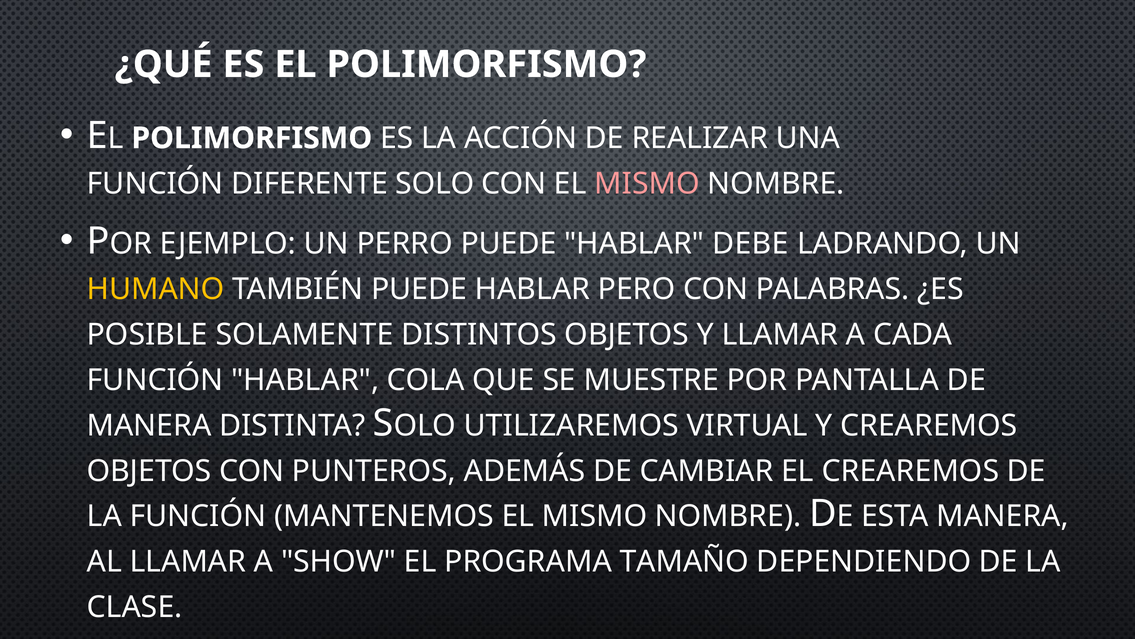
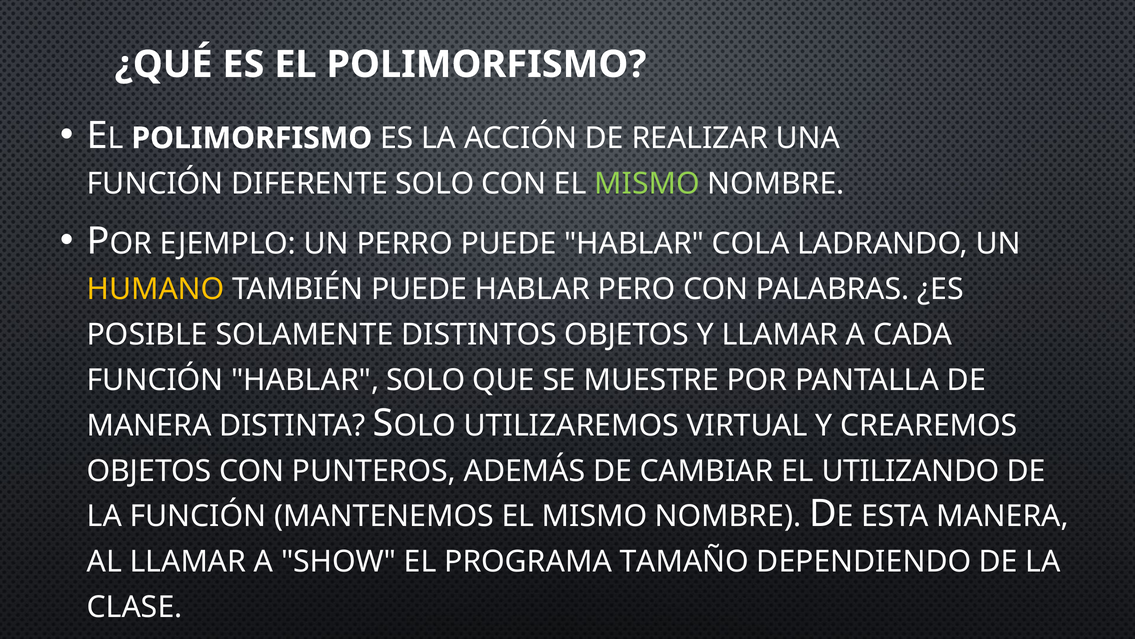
MISMO colour: pink -> light green (647, 183)
DEBE: DEBE -> COLA (751, 244)
HABLAR COLA: COLA -> SOLO (426, 380)
EL CREAREMOS: CREAREMOS -> UTILIZANDO (911, 471)
